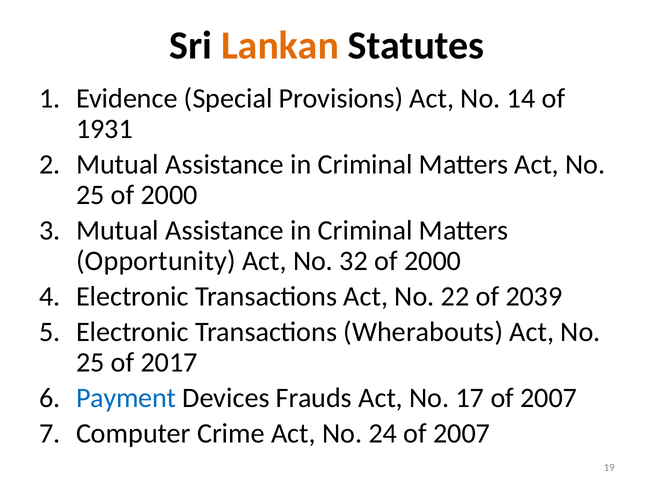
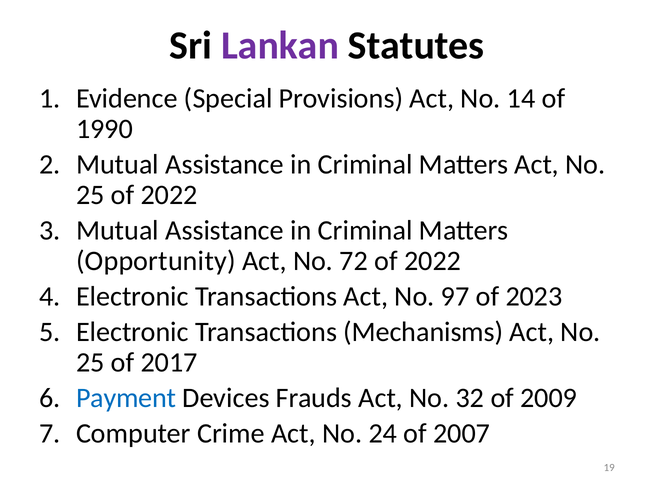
Lankan colour: orange -> purple (280, 46)
1931: 1931 -> 1990 (105, 129)
25 of 2000: 2000 -> 2022 (169, 195)
32: 32 -> 72 (354, 261)
2000: 2000 -> 2022 (433, 261)
22: 22 -> 97 (455, 297)
2039: 2039 -> 2023 (534, 297)
Wherabouts: Wherabouts -> Mechanisms (423, 332)
17: 17 -> 32 (470, 398)
2007: 2007 -> 2009 (549, 398)
